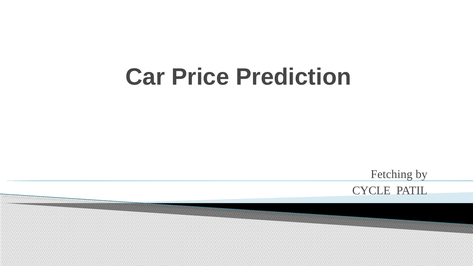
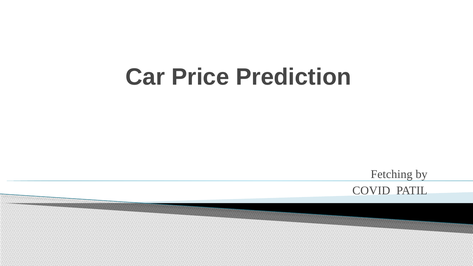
CYCLE: CYCLE -> COVID (371, 191)
